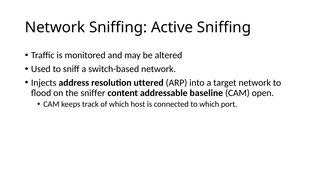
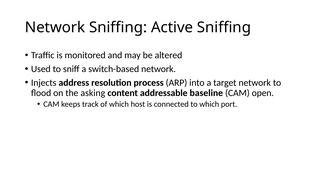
uttered: uttered -> process (149, 83)
sniffer: sniffer -> asking (93, 93)
